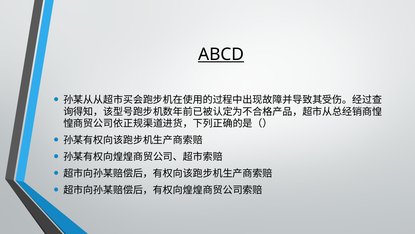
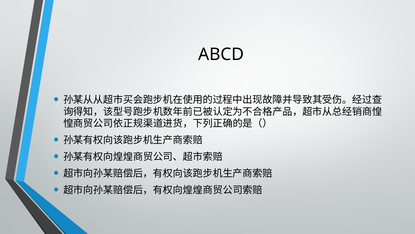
ABCD underline: present -> none (221, 54)
